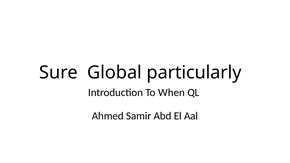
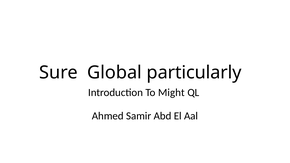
When: When -> Might (171, 93)
